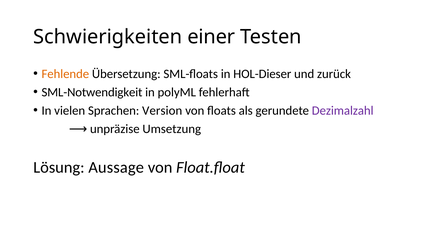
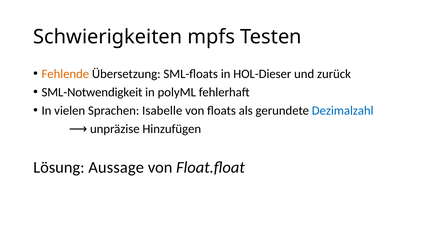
einer: einer -> mpfs (211, 37)
Version: Version -> Isabelle (162, 111)
Dezimalzahl colour: purple -> blue (343, 111)
Umsetzung: Umsetzung -> Hinzufügen (172, 129)
